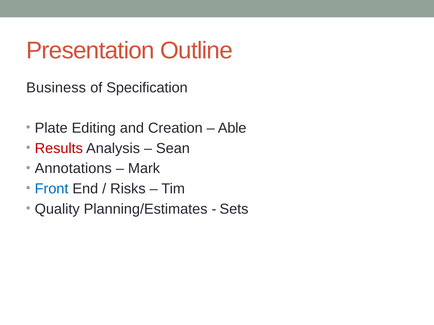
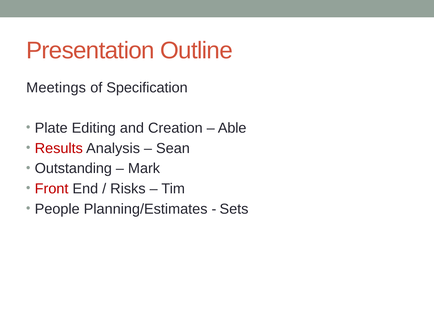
Business: Business -> Meetings (56, 88)
Annotations: Annotations -> Outstanding (73, 169)
Front colour: blue -> red (52, 189)
Quality: Quality -> People (57, 209)
